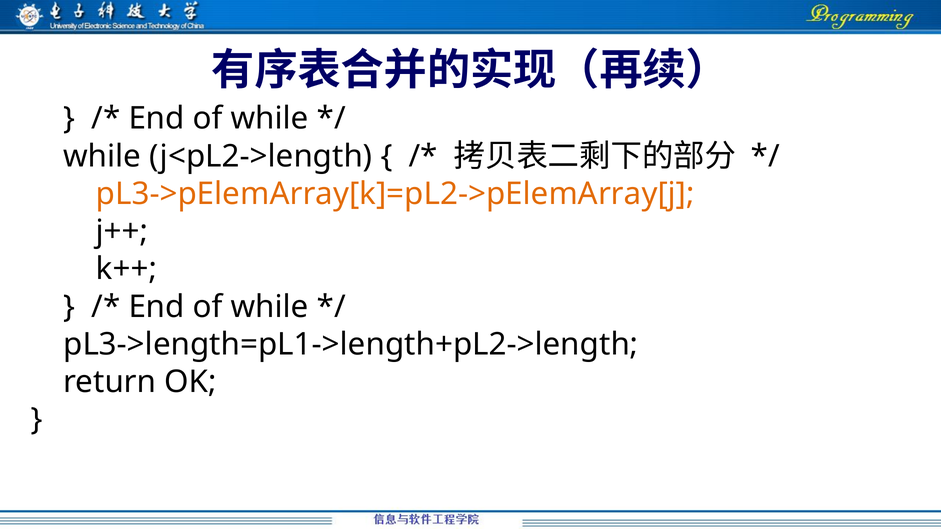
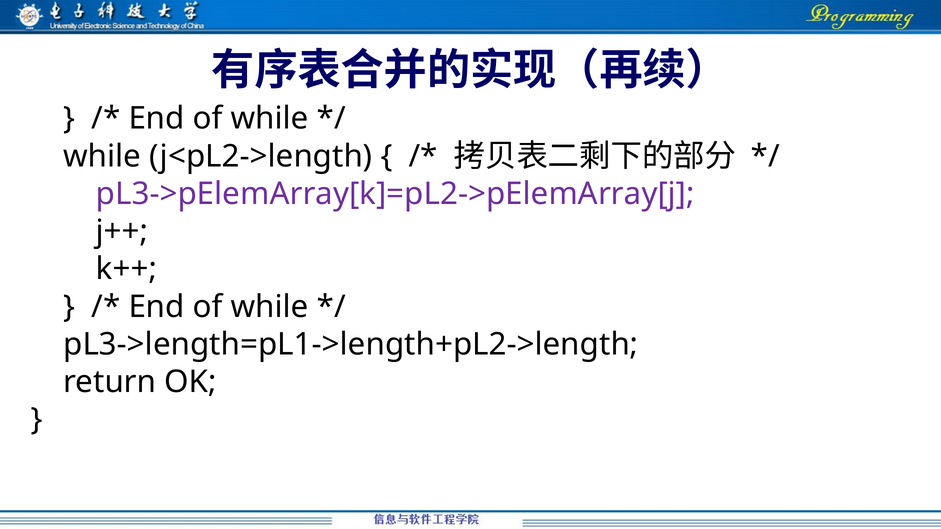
pL3->pElemArray[k]=pL2->pElemArray[j colour: orange -> purple (395, 194)
